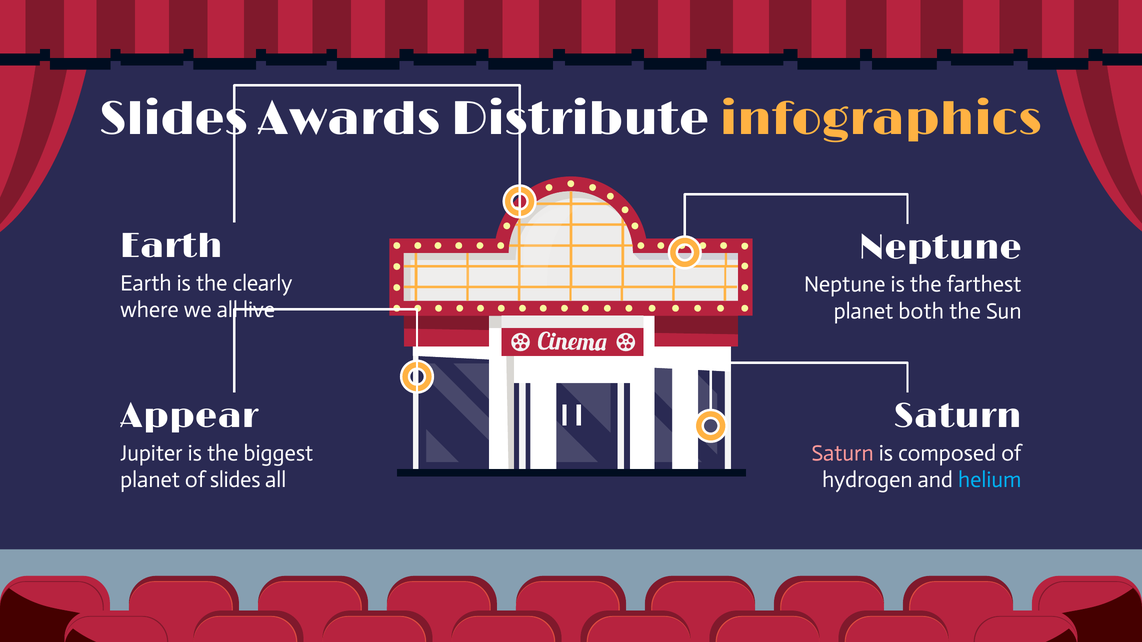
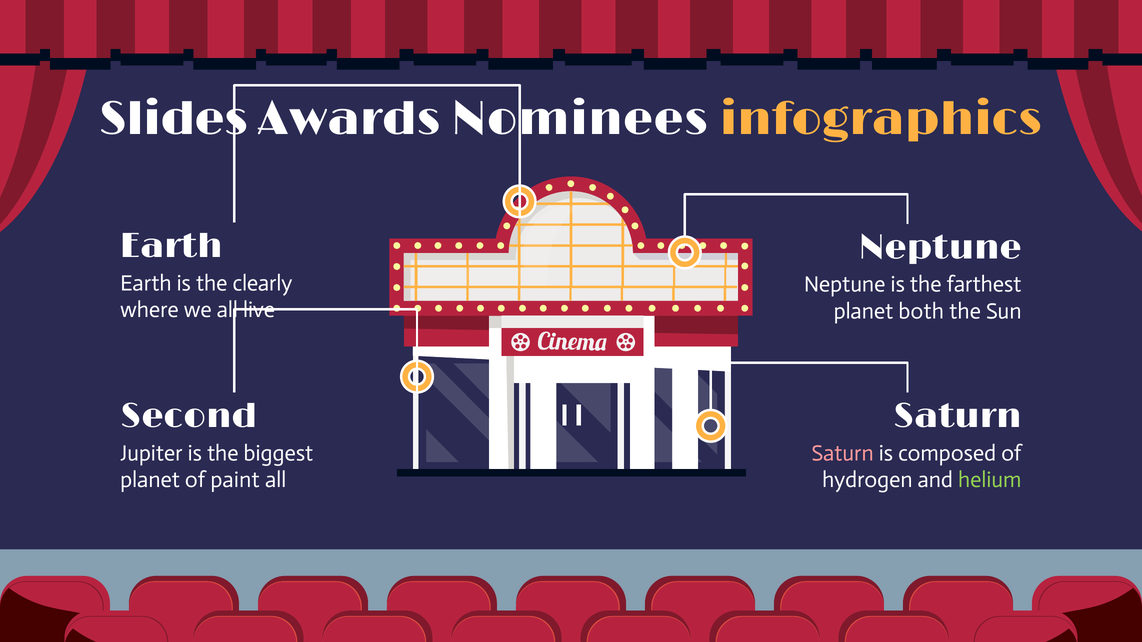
Distribute: Distribute -> Nominees (580, 119)
Appear: Appear -> Second (189, 416)
of slides: slides -> paint (235, 480)
helium colour: light blue -> light green (990, 480)
